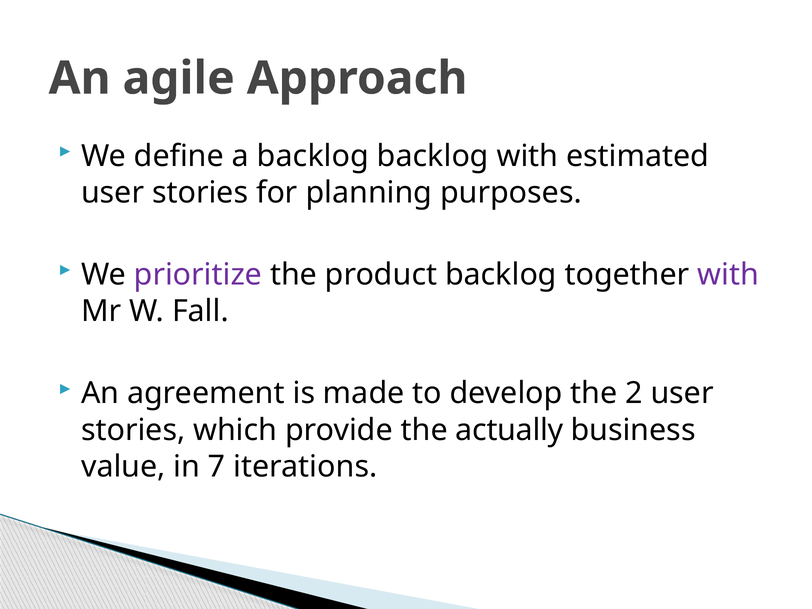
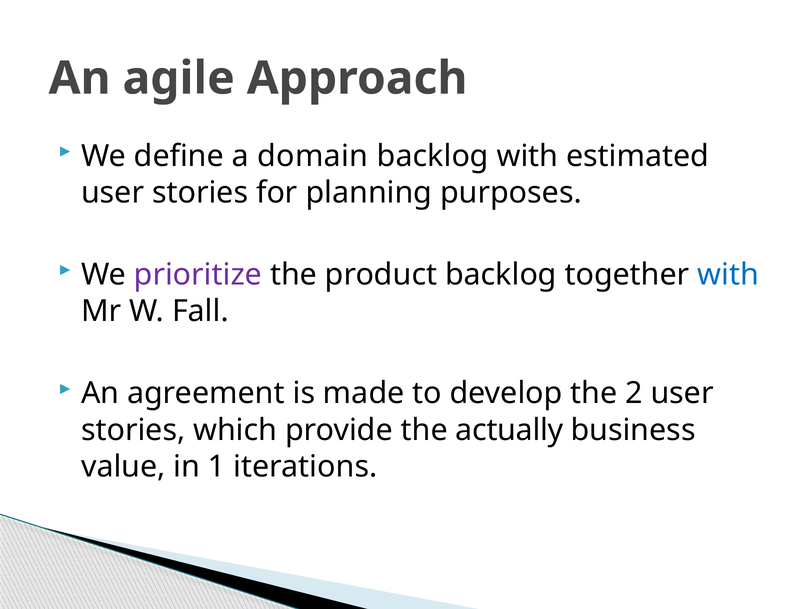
a backlog: backlog -> domain (313, 156)
with colour: purple -> blue (728, 275)
7: 7 -> 1 (217, 467)
